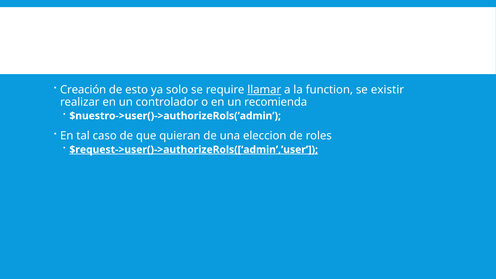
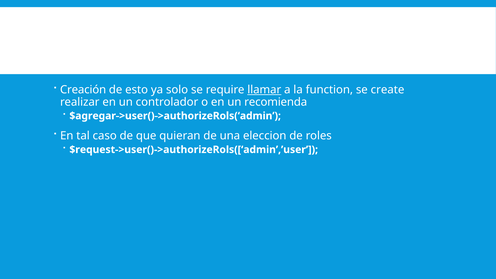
existir: existir -> create (388, 90)
$nuestro->user()->authorizeRols(‘admin: $nuestro->user()->authorizeRols(‘admin -> $agregar->user()->authorizeRols(‘admin (175, 116)
$request->user()->authorizeRols([‘admin’,’user underline: present -> none (194, 150)
